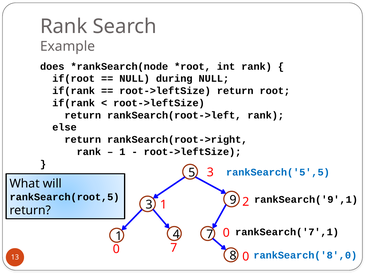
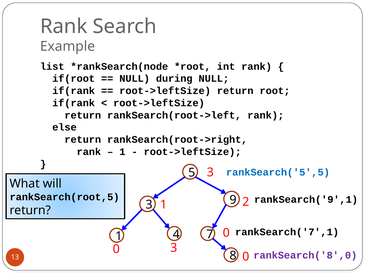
does: does -> list (52, 66)
7: 7 -> 3 (174, 248)
rankSearch('8',0 colour: blue -> purple (305, 255)
